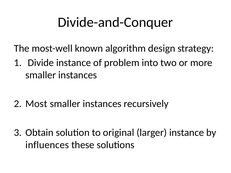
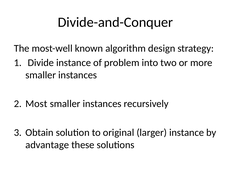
influences: influences -> advantage (47, 145)
